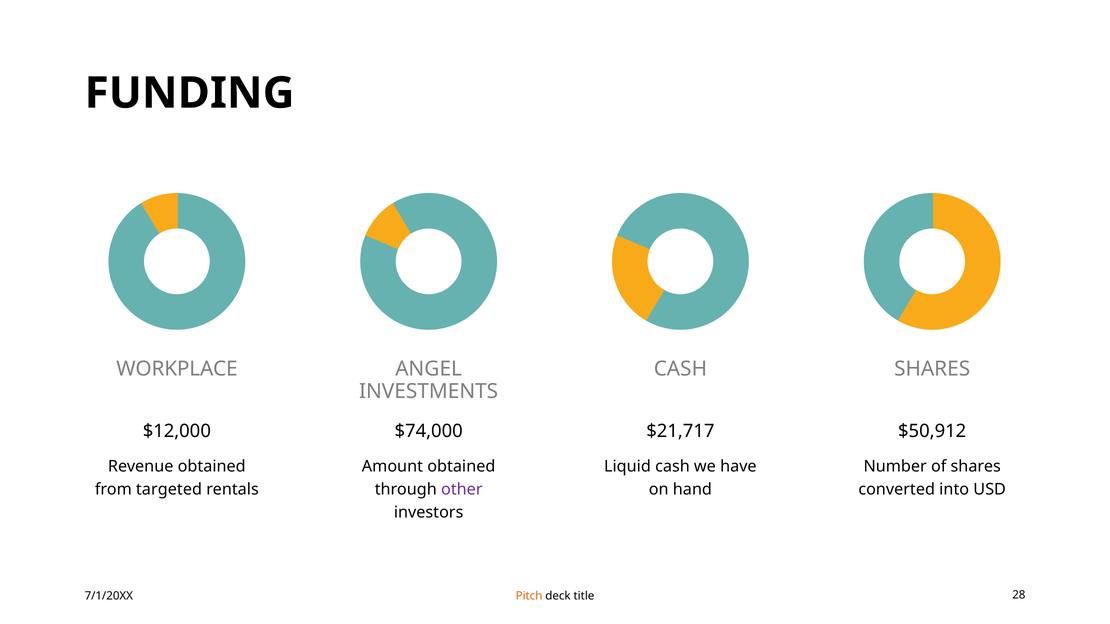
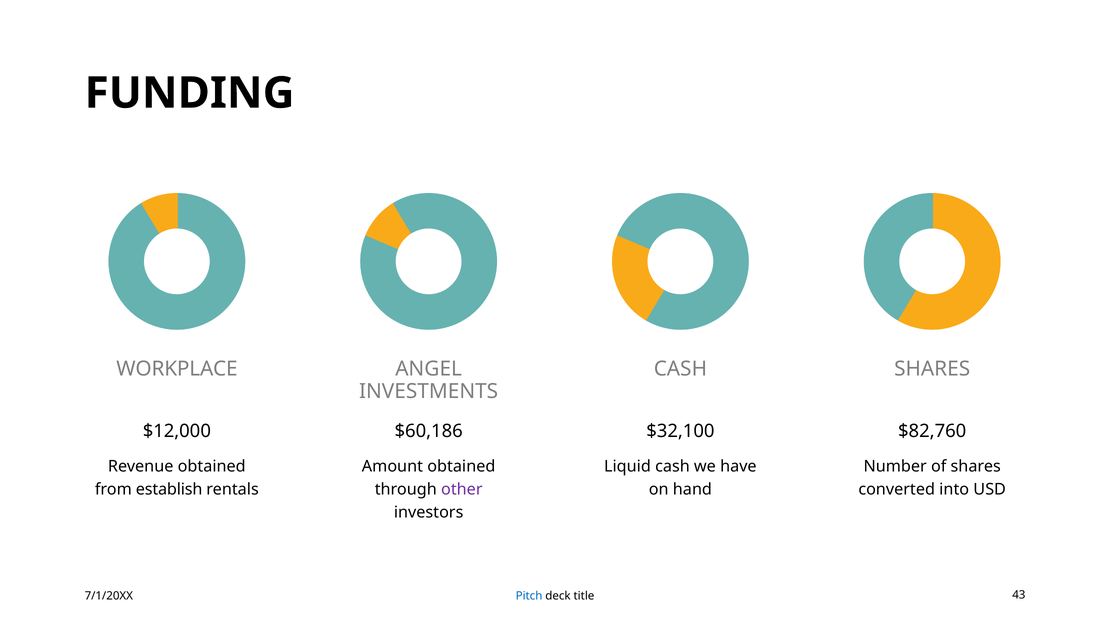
$74,000: $74,000 -> $60,186 (429, 431)
$21,717: $21,717 -> $32,100 (680, 431)
$50,912: $50,912 -> $82,760 (932, 431)
targeted: targeted -> establish (169, 490)
Pitch colour: orange -> blue (529, 596)
28: 28 -> 43 (1019, 595)
